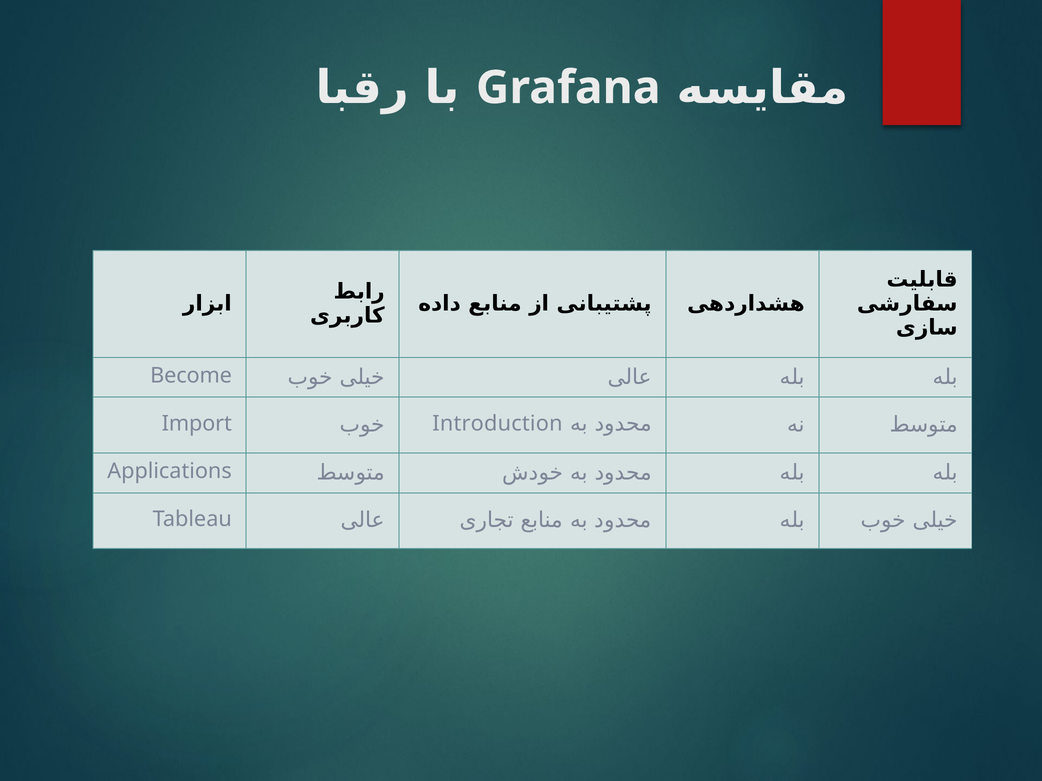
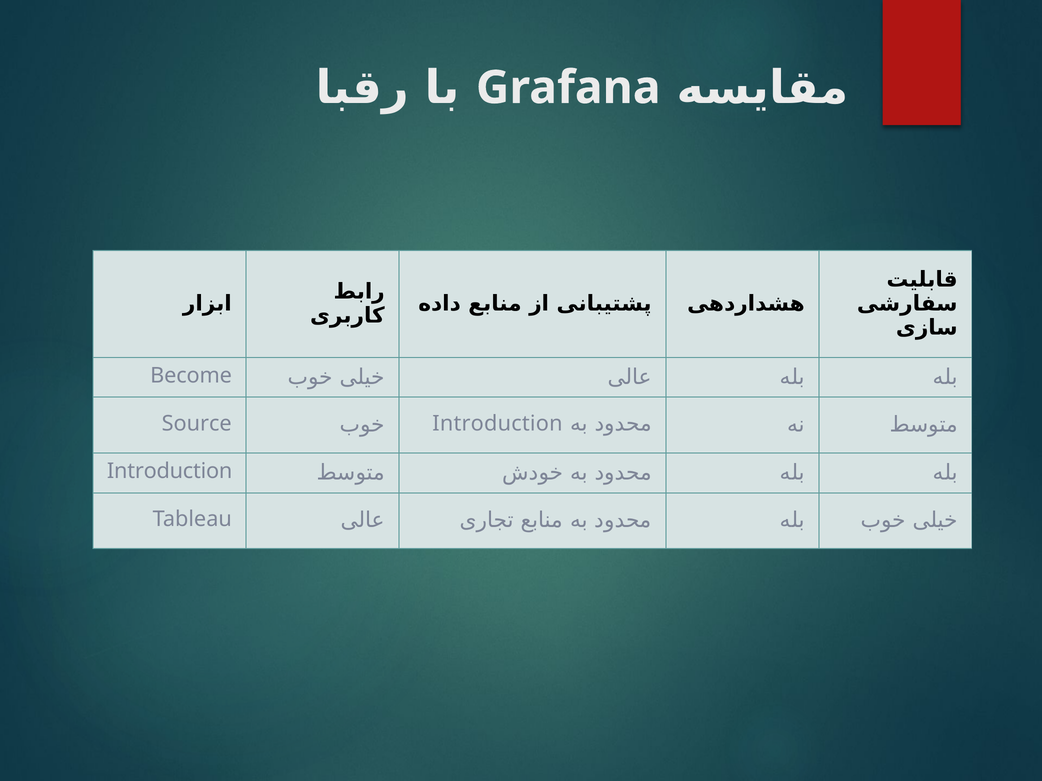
Import: Import -> Source (197, 424)
Applications: Applications -> Introduction (170, 472)
